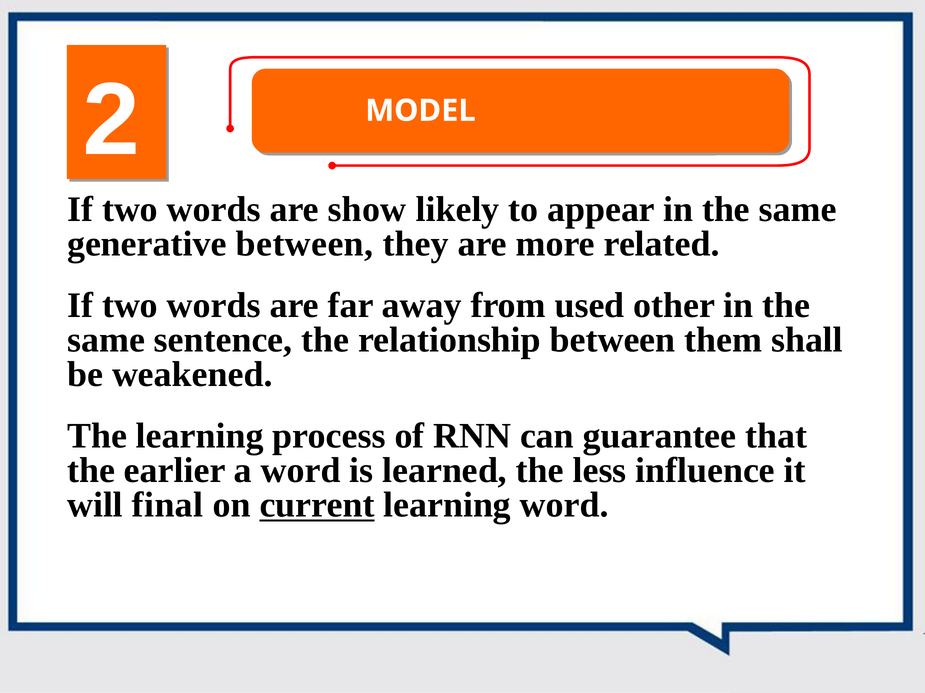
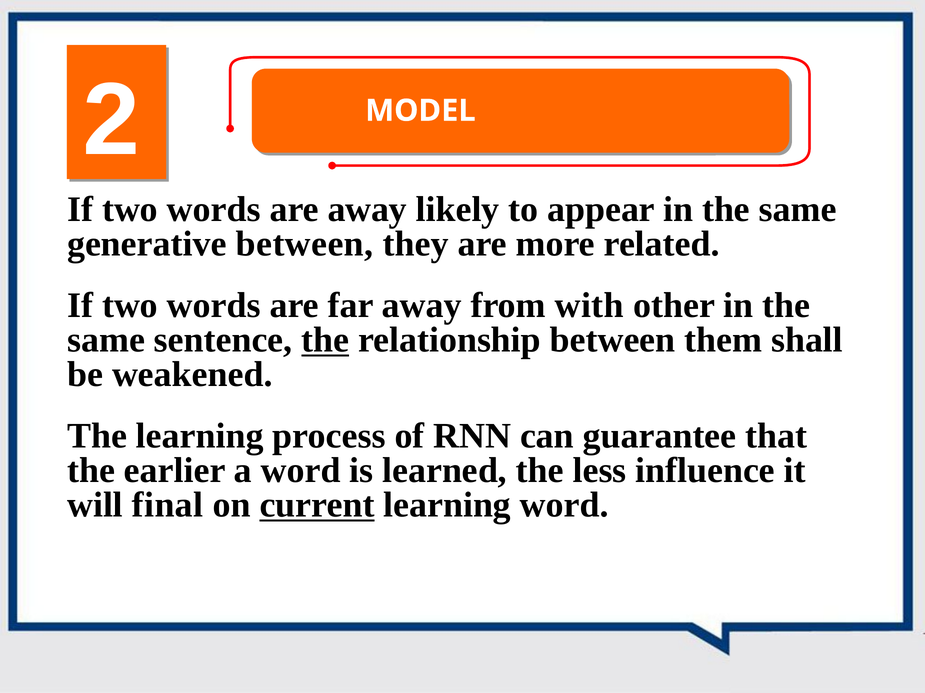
are show: show -> away (367, 210)
used: used -> with (589, 306)
the underline: none -> present (325, 340)
